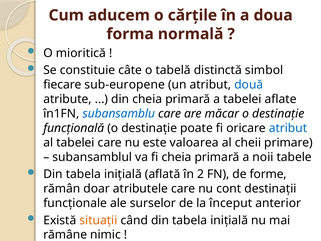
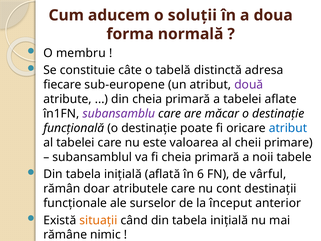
cărţile: cărţile -> soluţii (192, 15)
mioritică: mioritică -> membru (81, 53)
simbol: simbol -> adresa (264, 70)
două colour: blue -> purple (249, 85)
subansamblu colour: blue -> purple (119, 113)
2: 2 -> 6 (201, 174)
forme: forme -> vârful (268, 174)
